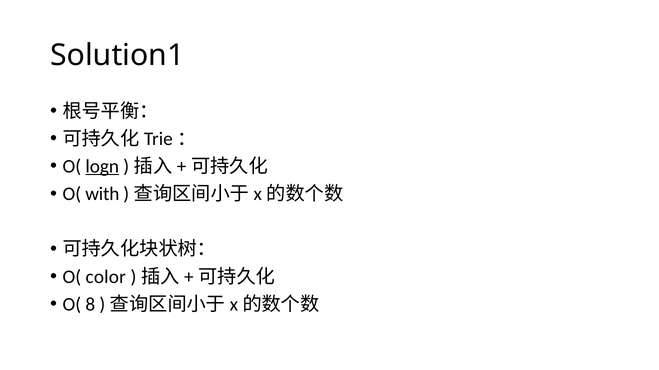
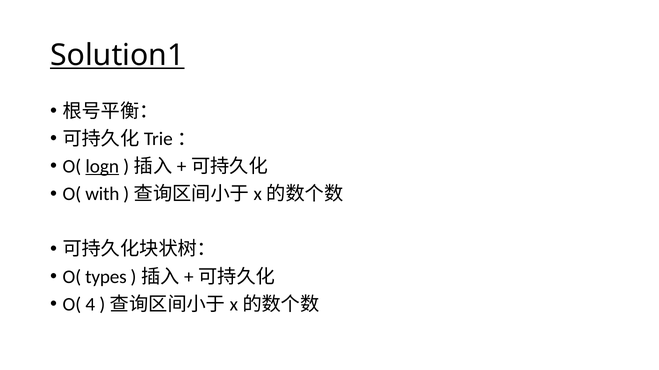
Solution1 underline: none -> present (117, 55)
color: color -> types (106, 277)
8: 8 -> 4 (90, 305)
